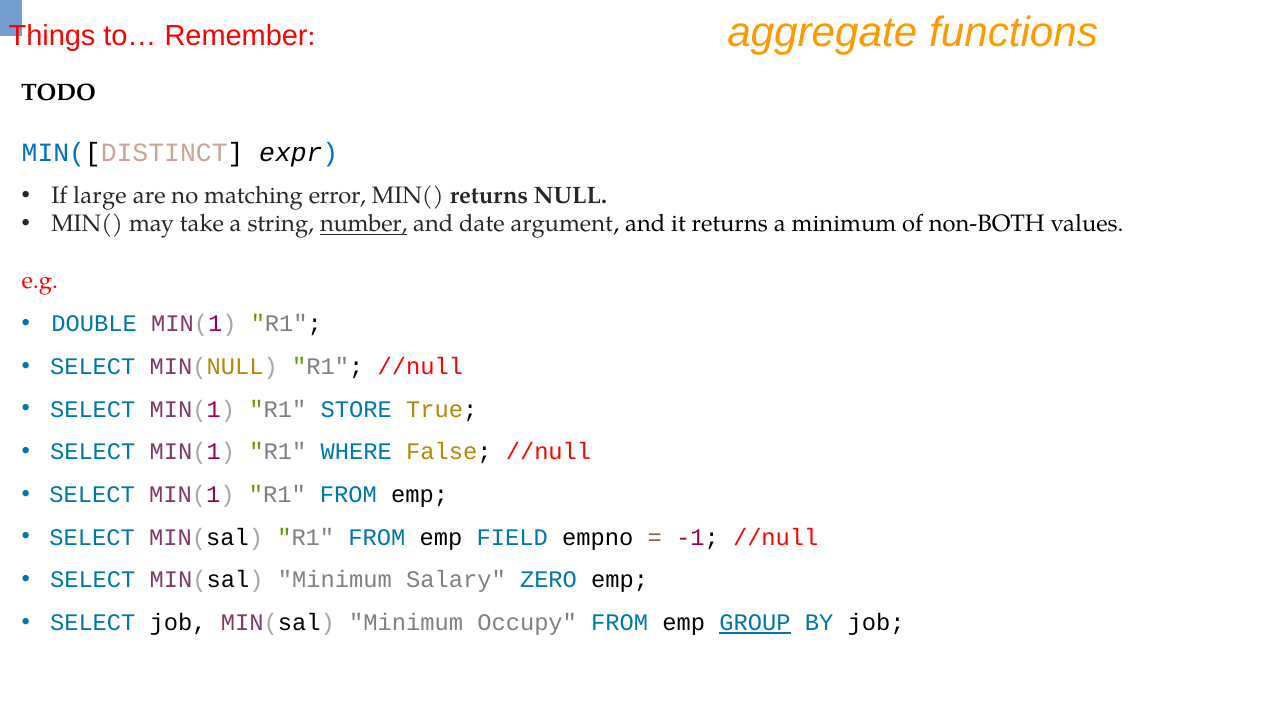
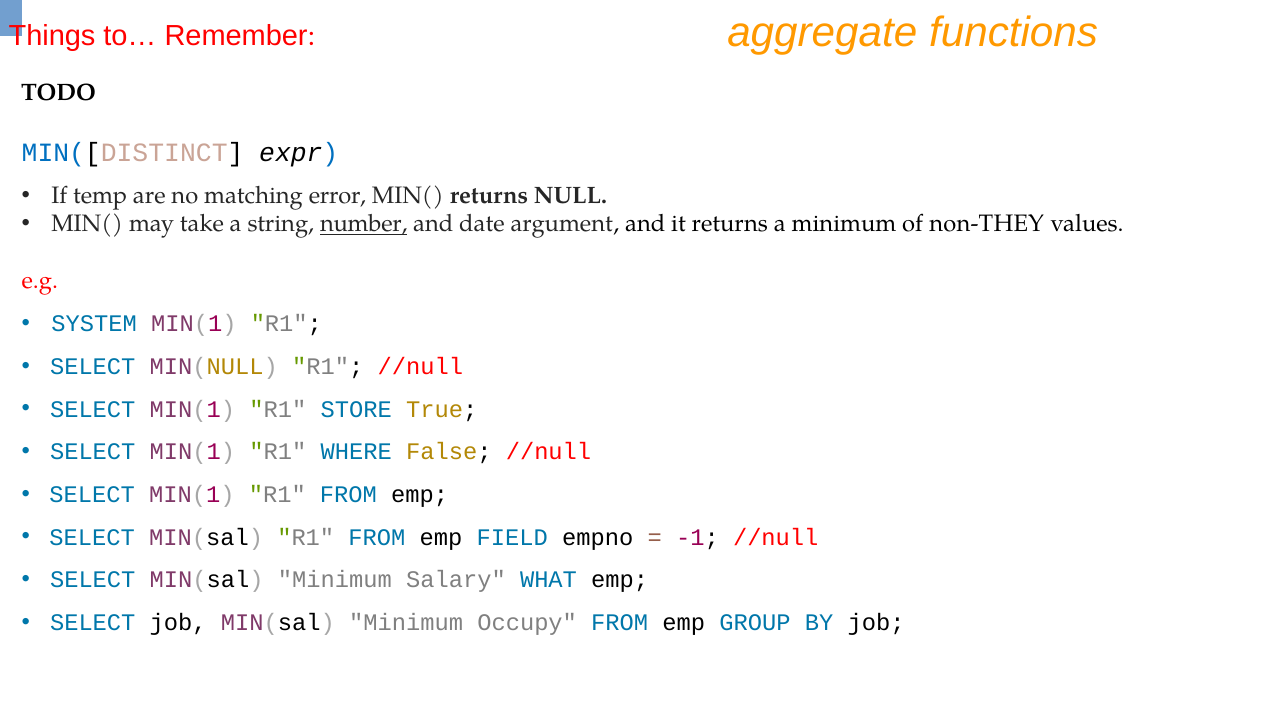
large: large -> temp (100, 196)
non-BOTH: non-BOTH -> non-THEY (987, 224)
DOUBLE: DOUBLE -> SYSTEM (94, 324)
ZERO: ZERO -> WHAT (548, 580)
GROUP underline: present -> none (755, 623)
